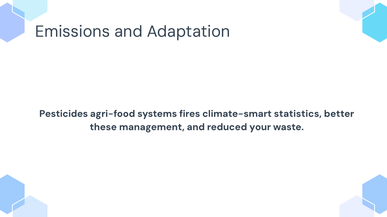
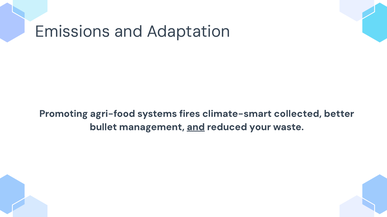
Pesticides: Pesticides -> Promoting (64, 114)
statistics: statistics -> collected (298, 114)
these: these -> bullet (103, 127)
and underline: none -> present (196, 127)
